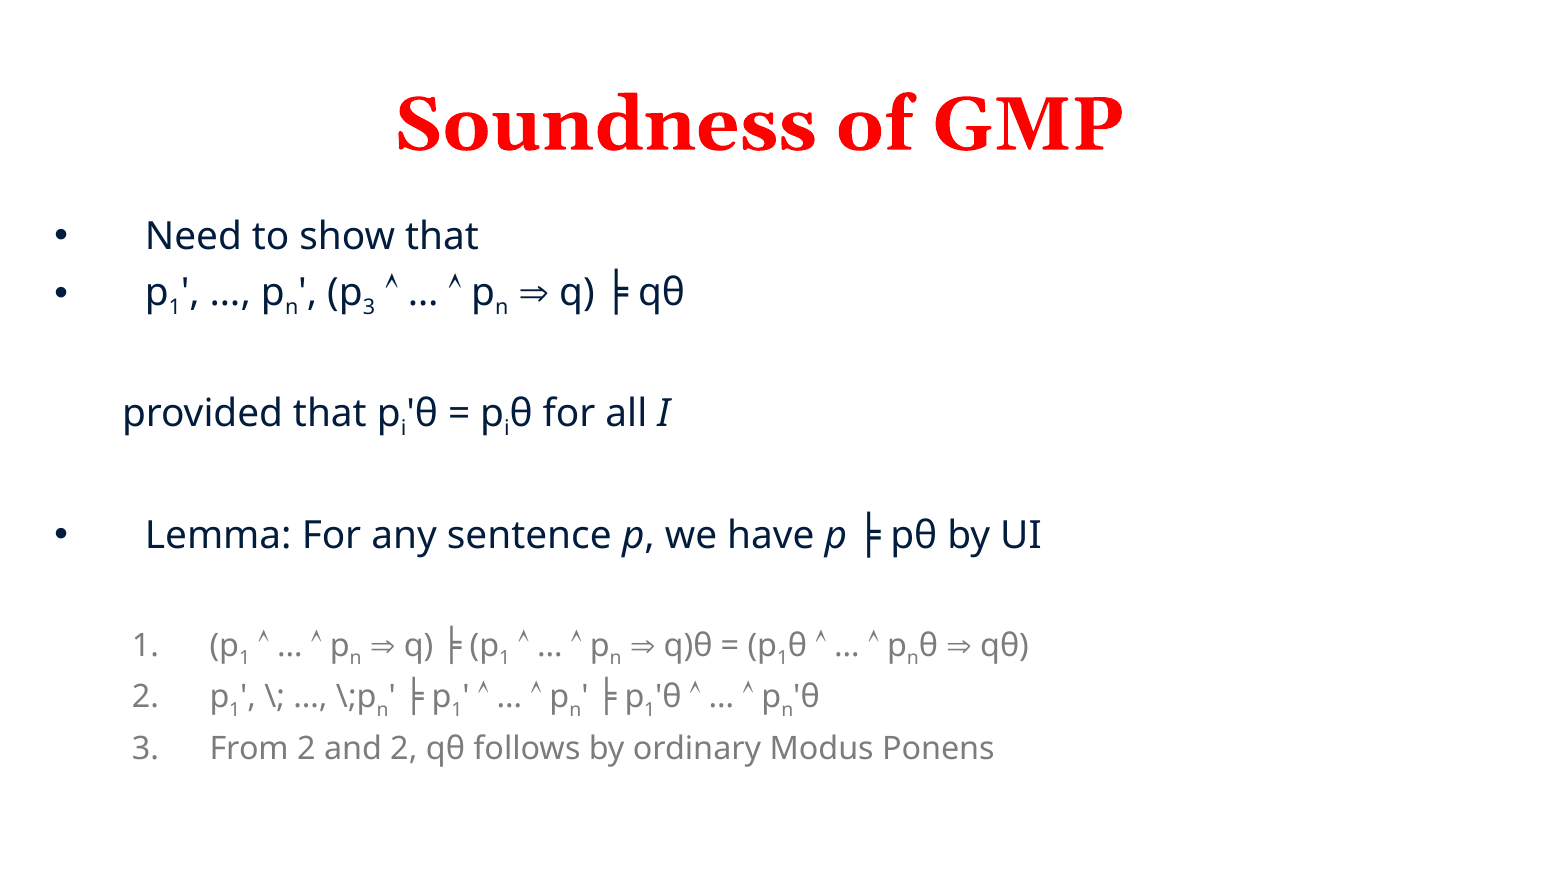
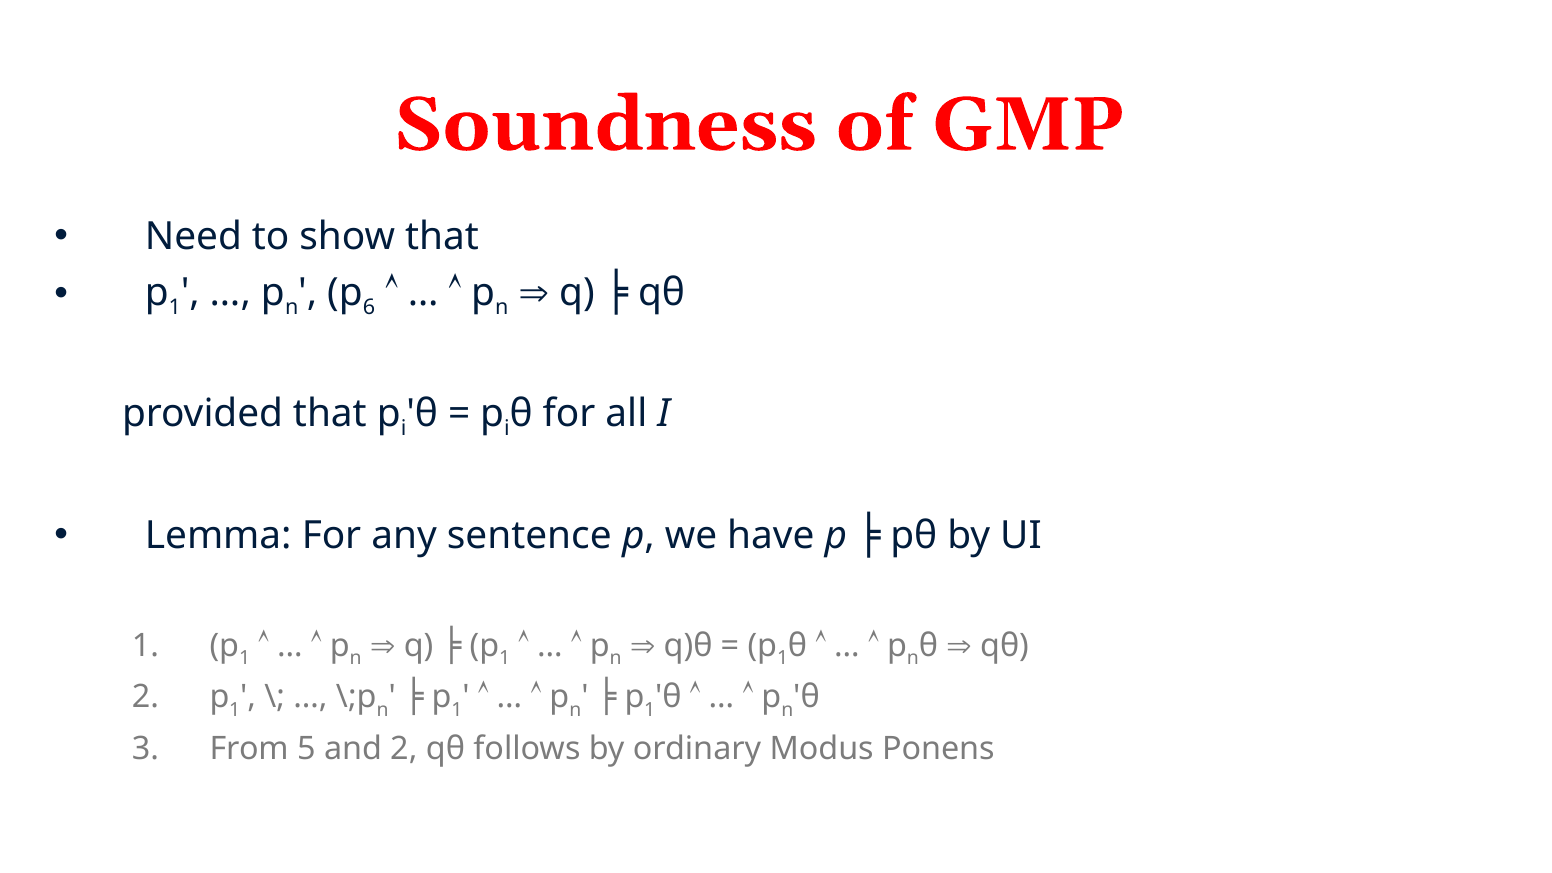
p 3: 3 -> 6 (369, 307)
From 2: 2 -> 5 (306, 749)
